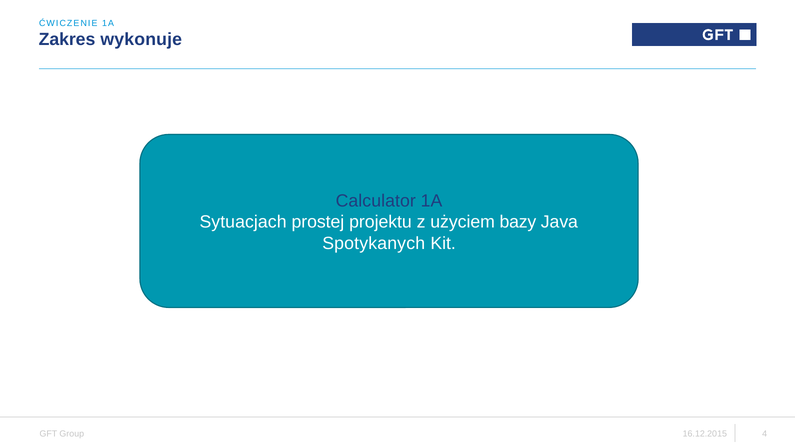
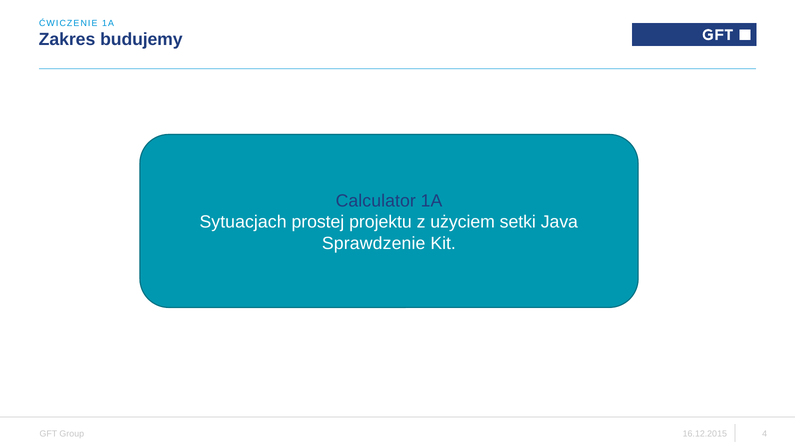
wykonuje: wykonuje -> budujemy (141, 40)
bazy: bazy -> setki (518, 222)
Spotykanych: Spotykanych -> Sprawdzenie (374, 243)
